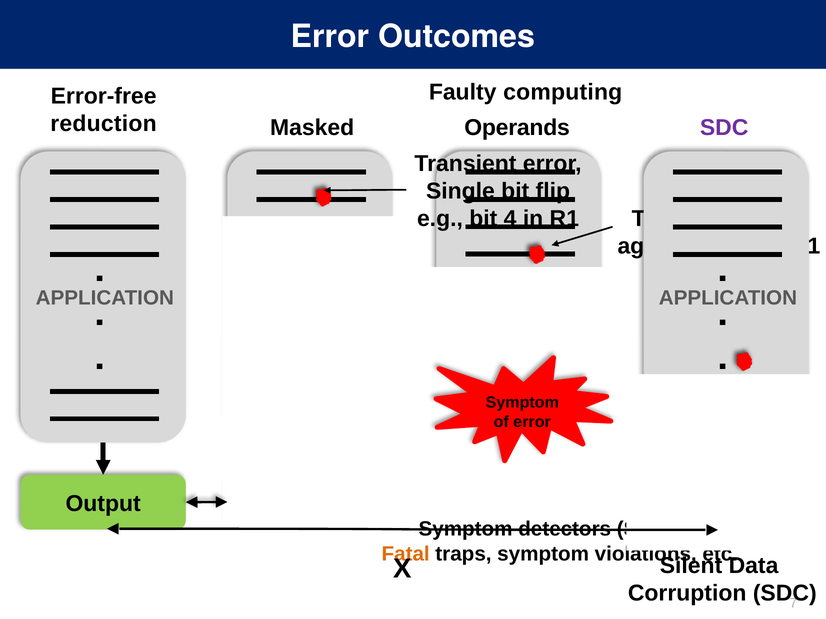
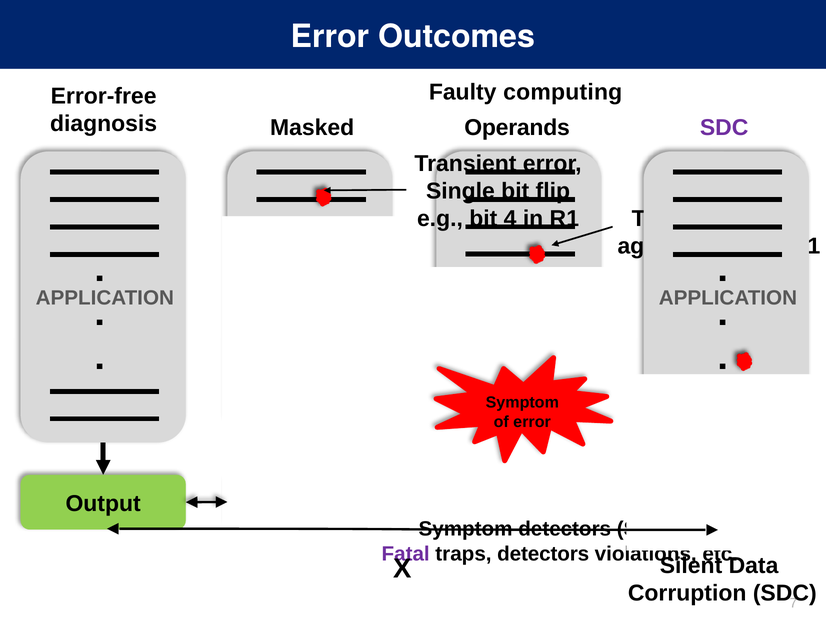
reduction: reduction -> diagnosis (104, 124)
Fatal colour: orange -> purple (406, 554)
traps symptom: symptom -> detectors (543, 554)
